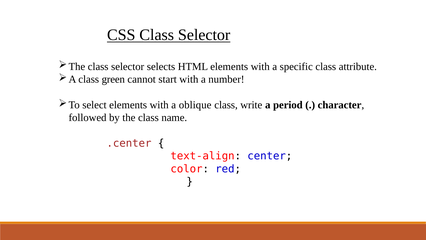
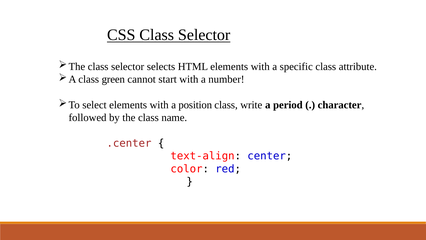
oblique: oblique -> position (195, 105)
